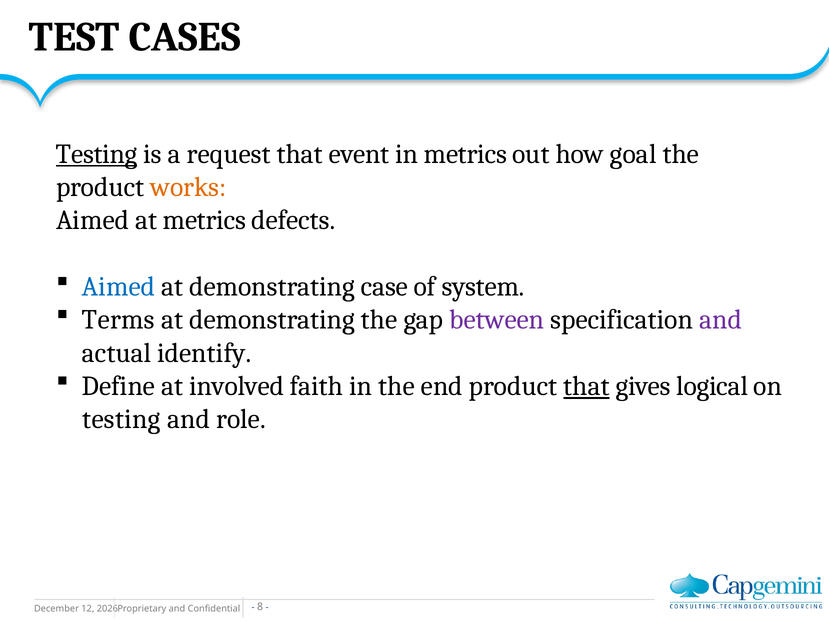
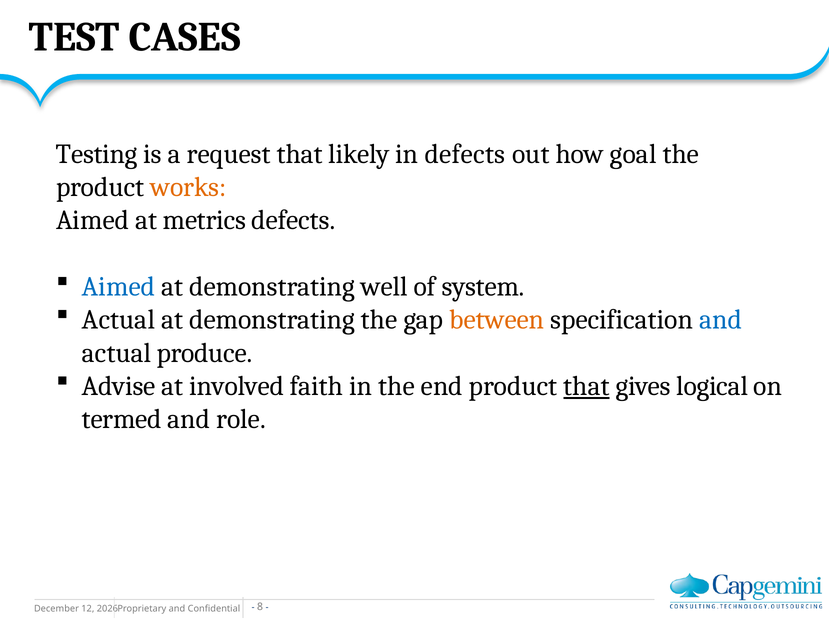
Testing underline: present -> none (97, 154)
event: event -> likely (359, 154)
in metrics: metrics -> defects (465, 154)
case: case -> well (384, 286)
Terms: Terms -> Actual (118, 320)
between colour: purple -> orange (497, 320)
and colour: purple -> blue (721, 320)
identify: identify -> produce (204, 353)
Define: Define -> Advise (119, 386)
testing: testing -> termed (122, 419)
